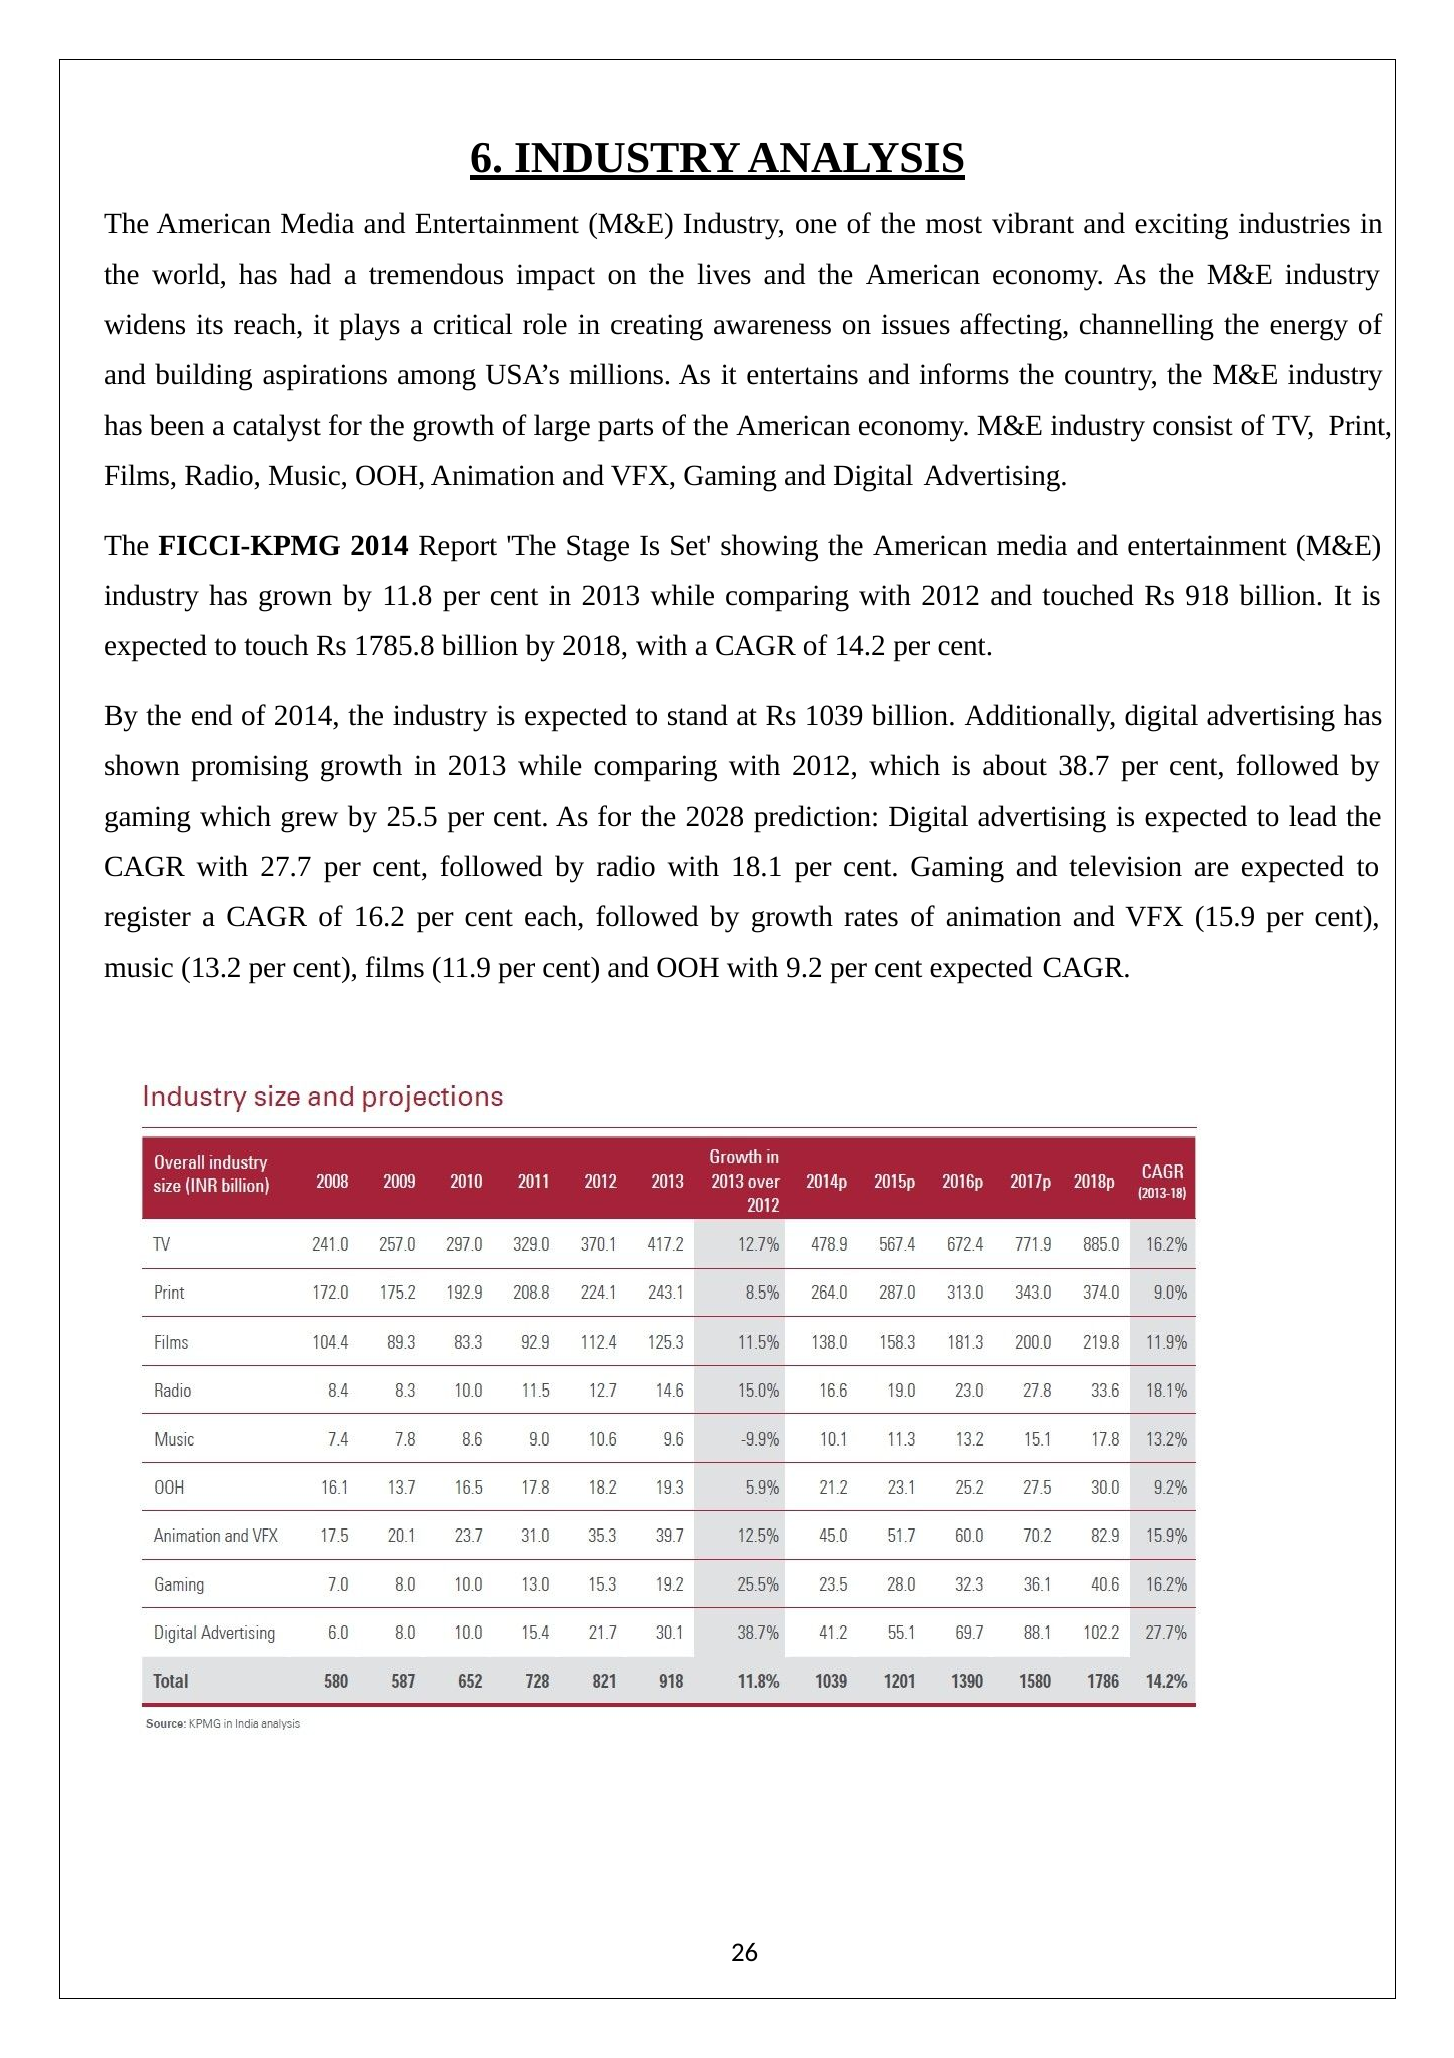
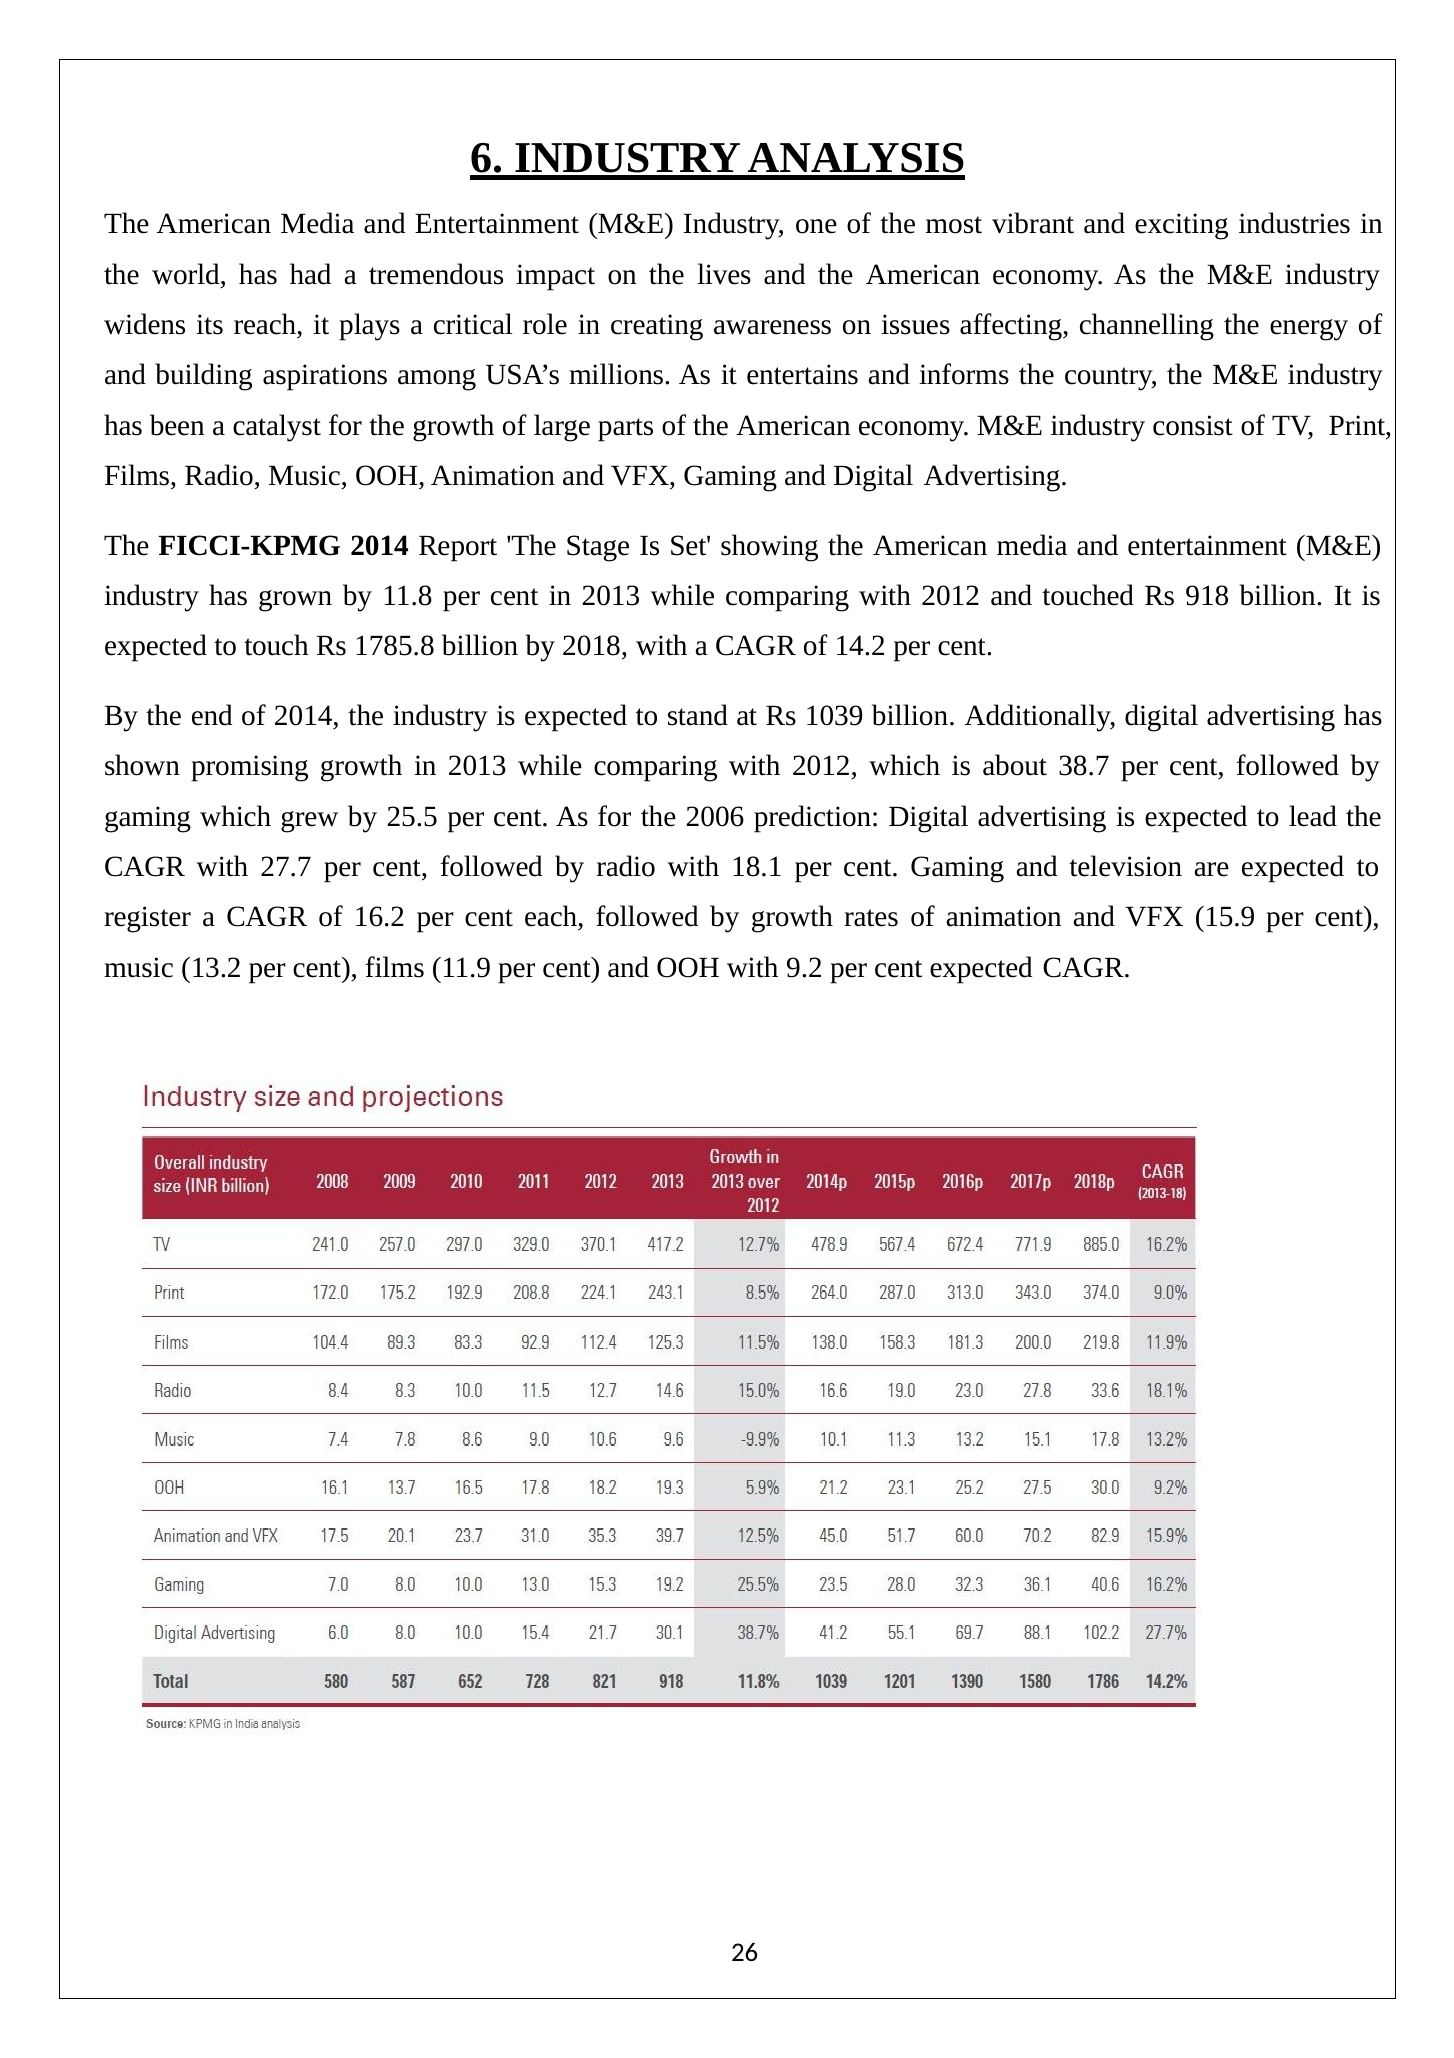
2028: 2028 -> 2006 (715, 816)
